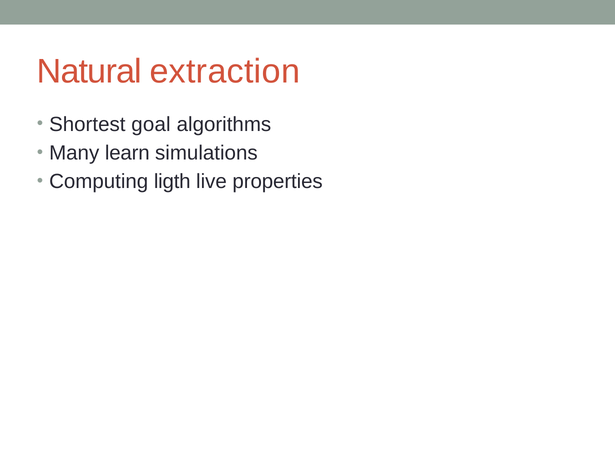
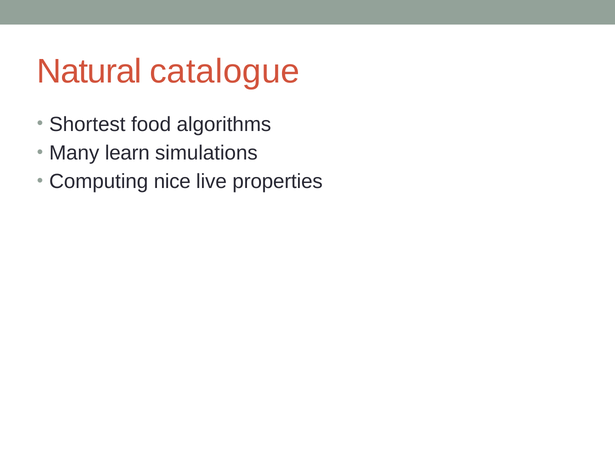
extraction: extraction -> catalogue (225, 72)
goal: goal -> food (151, 124)
ligth: ligth -> nice (172, 182)
